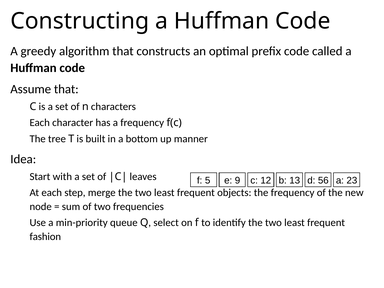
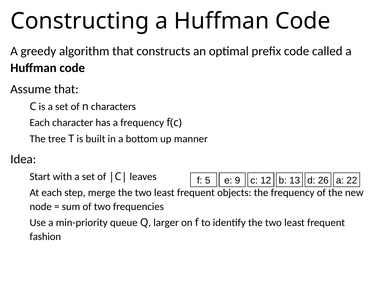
56: 56 -> 26 (323, 180)
23: 23 -> 22 (352, 180)
select: select -> larger (166, 223)
